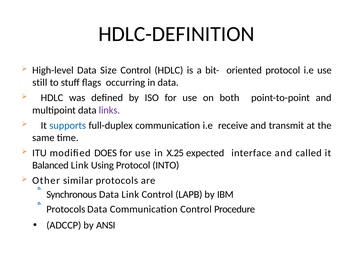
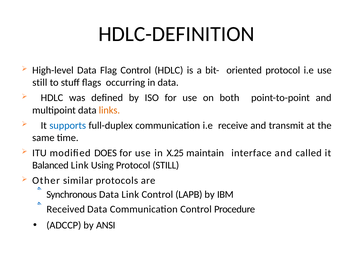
Size: Size -> Flag (109, 70)
links colour: purple -> orange (109, 110)
expected: expected -> maintain (205, 153)
Protocol INTO: INTO -> STILL (166, 166)
Protocols: Protocols -> Received (66, 210)
